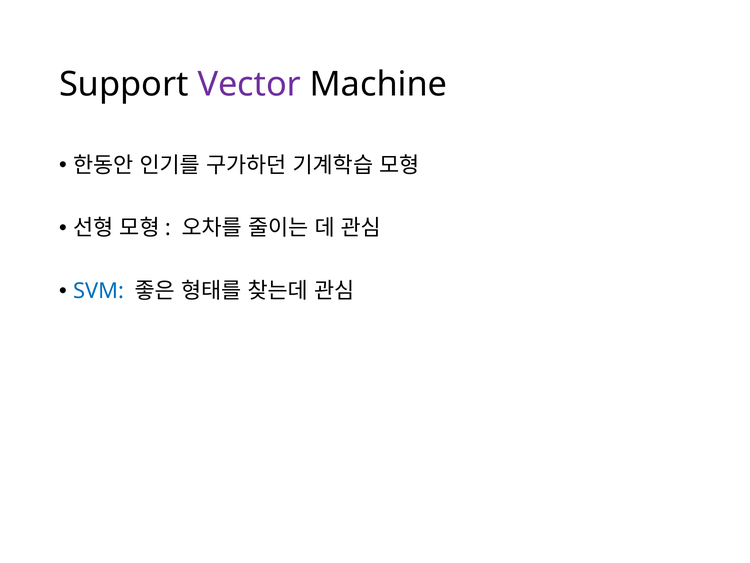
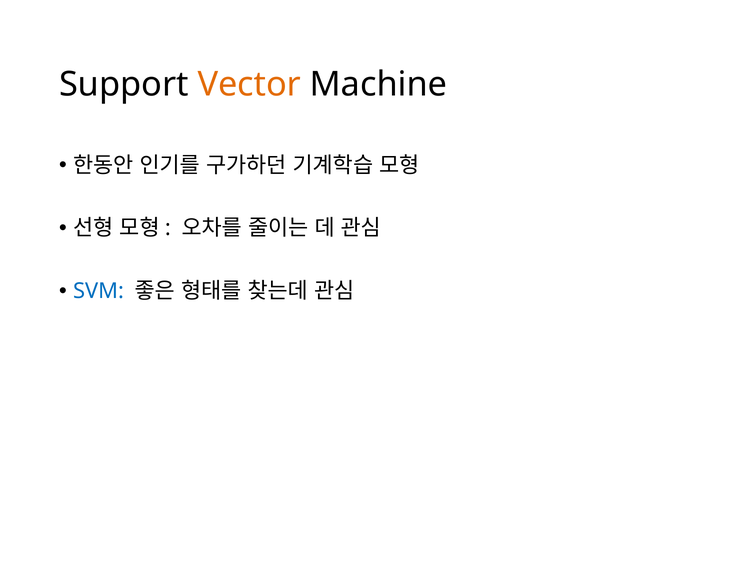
Vector colour: purple -> orange (249, 84)
